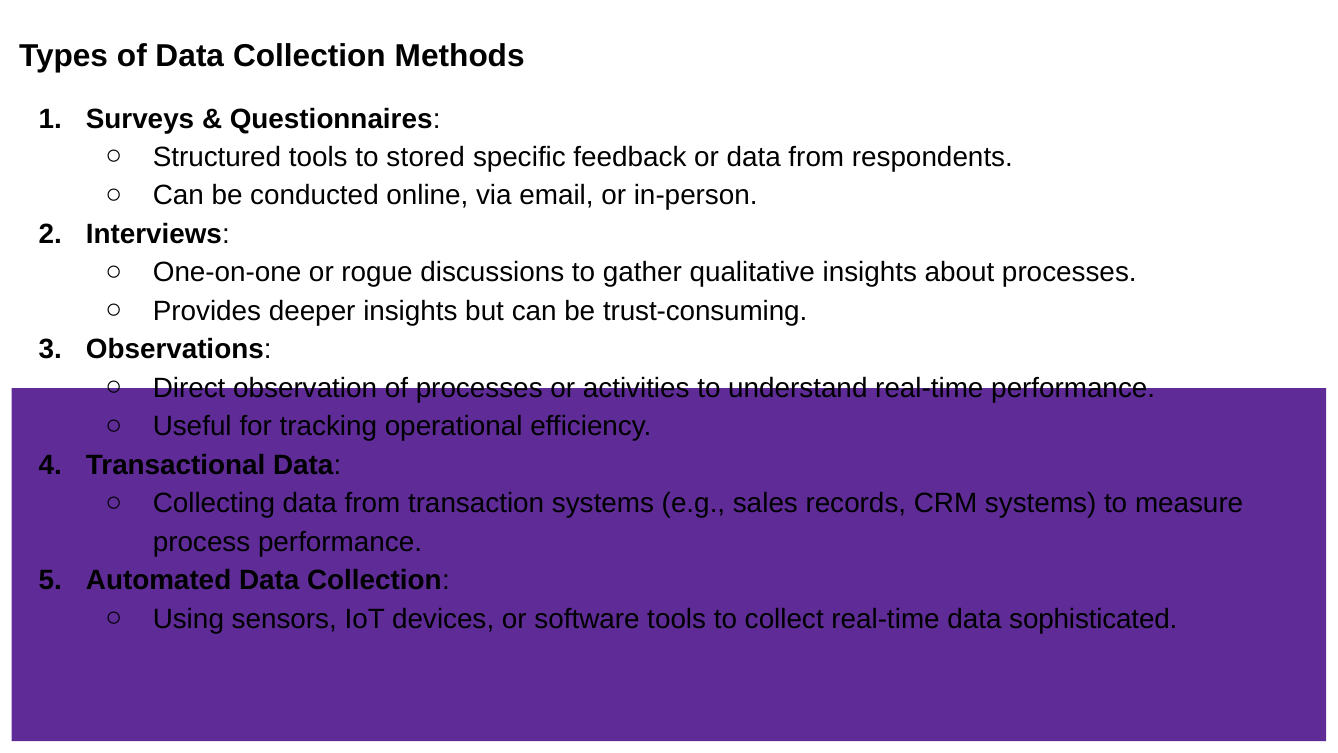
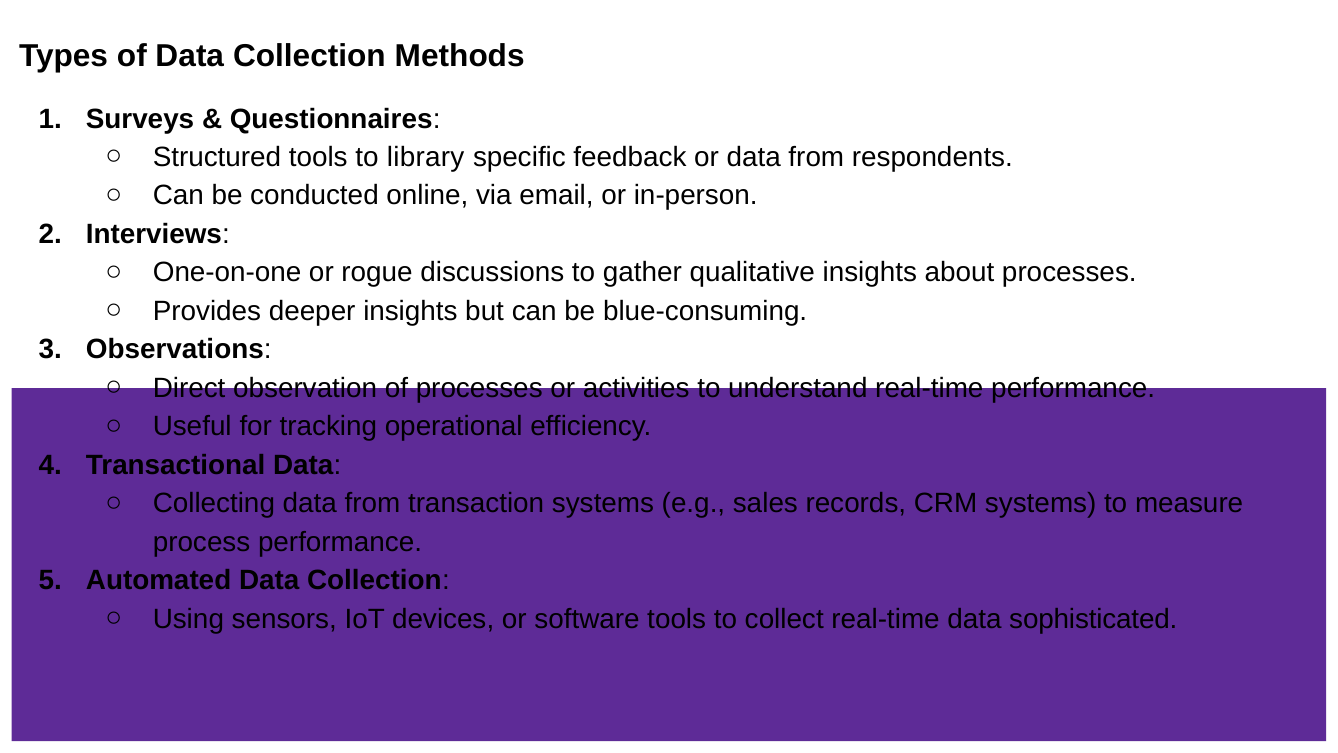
stored: stored -> library (426, 157)
trust-consuming: trust-consuming -> blue-consuming (705, 311)
